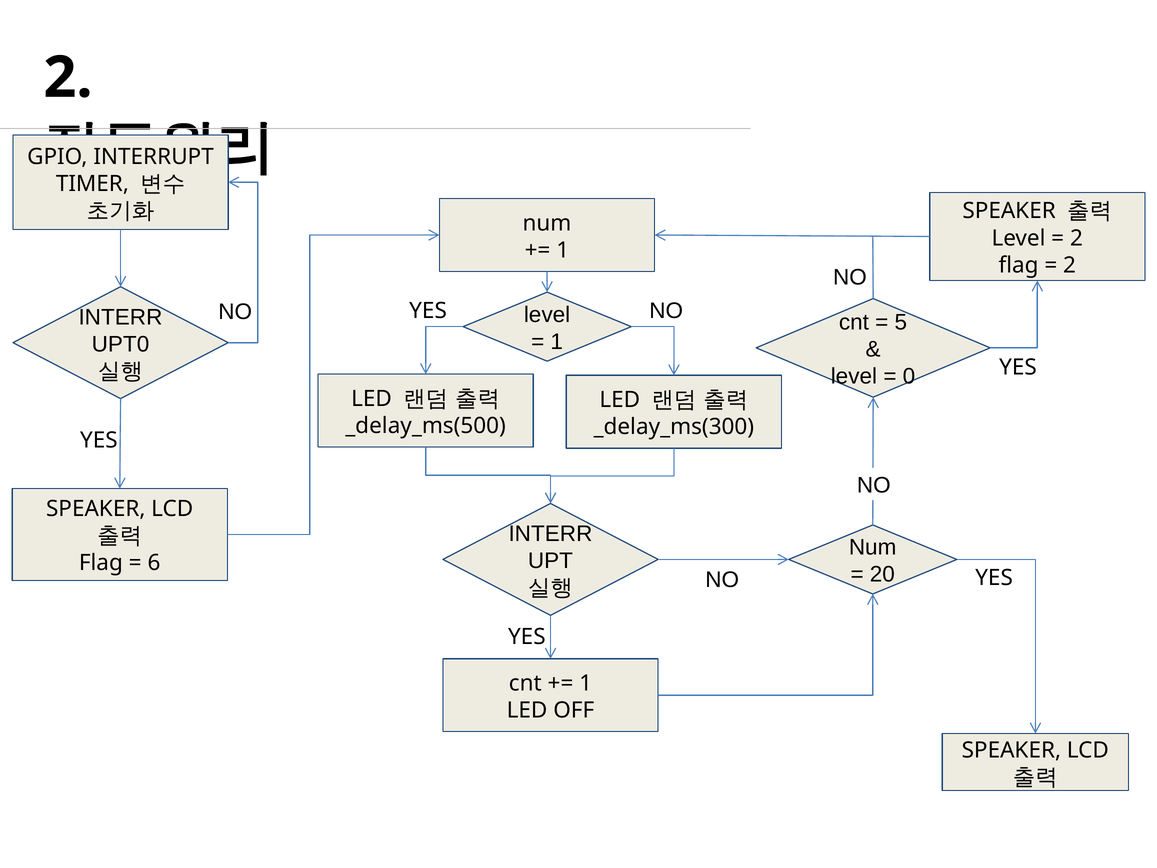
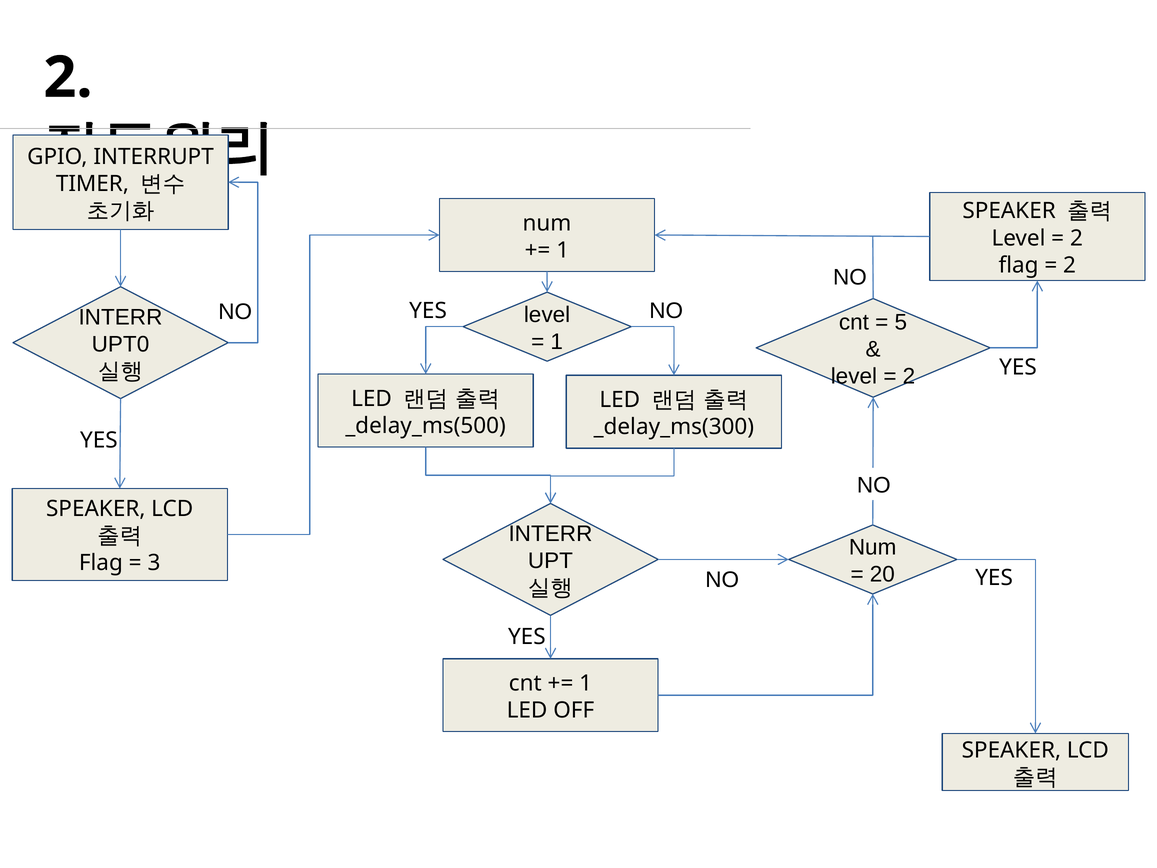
0: 0 -> 2 (909, 376)
6: 6 -> 3 (154, 563)
